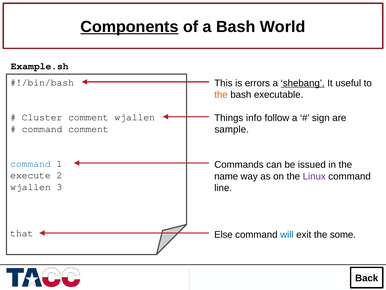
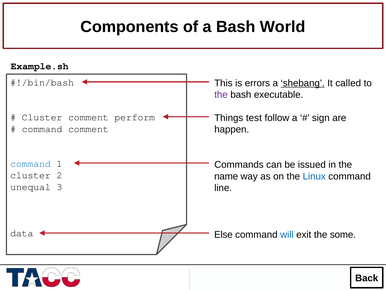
Components underline: present -> none (129, 27)
useful: useful -> called (348, 83)
the colour: orange -> purple (221, 95)
comment wjallen: wjallen -> perform (135, 117)
info: info -> test (254, 118)
sample: sample -> happen (232, 129)
execute: execute -> cluster (30, 175)
Linux colour: purple -> blue (314, 176)
wjallen: wjallen -> unequal (30, 187)
that: that -> data (22, 233)
